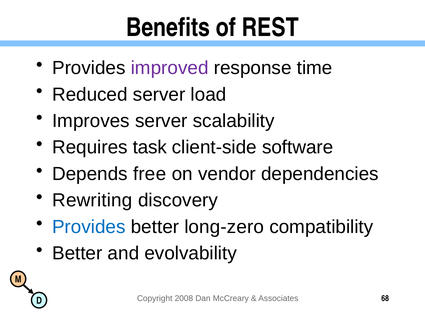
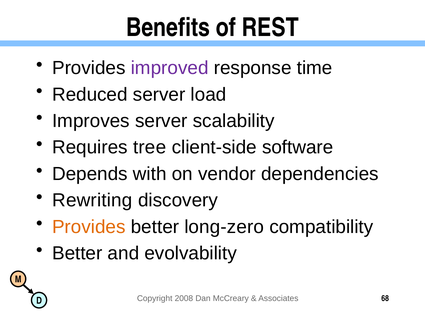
task: task -> tree (150, 147)
free: free -> with (150, 174)
Provides colour: blue -> orange (89, 227)
